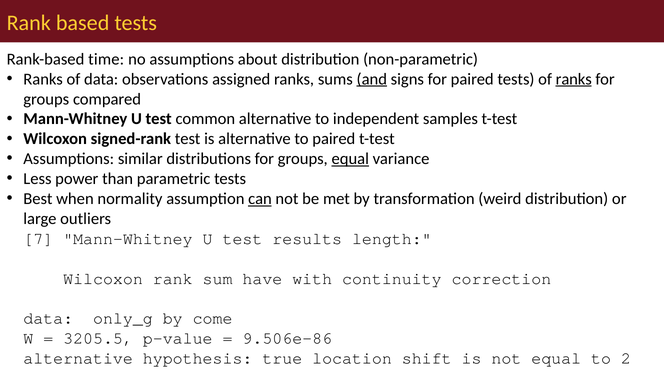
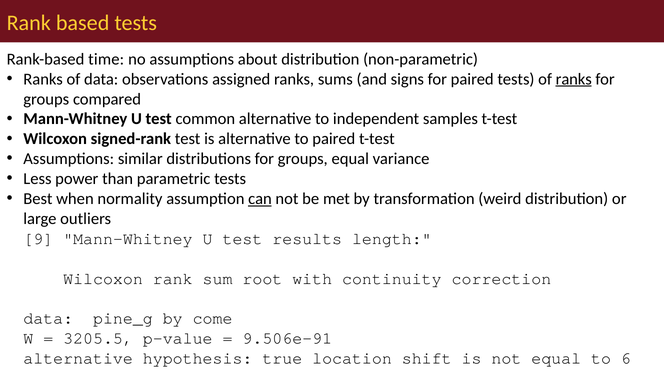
and underline: present -> none (372, 79)
equal underline: present -> none (350, 159)
7: 7 -> 9 (38, 238)
have: have -> root (262, 278)
only_g: only_g -> pine_g (123, 318)
9.506e-86: 9.506e-86 -> 9.506e-91 (287, 338)
2: 2 -> 6 (626, 358)
